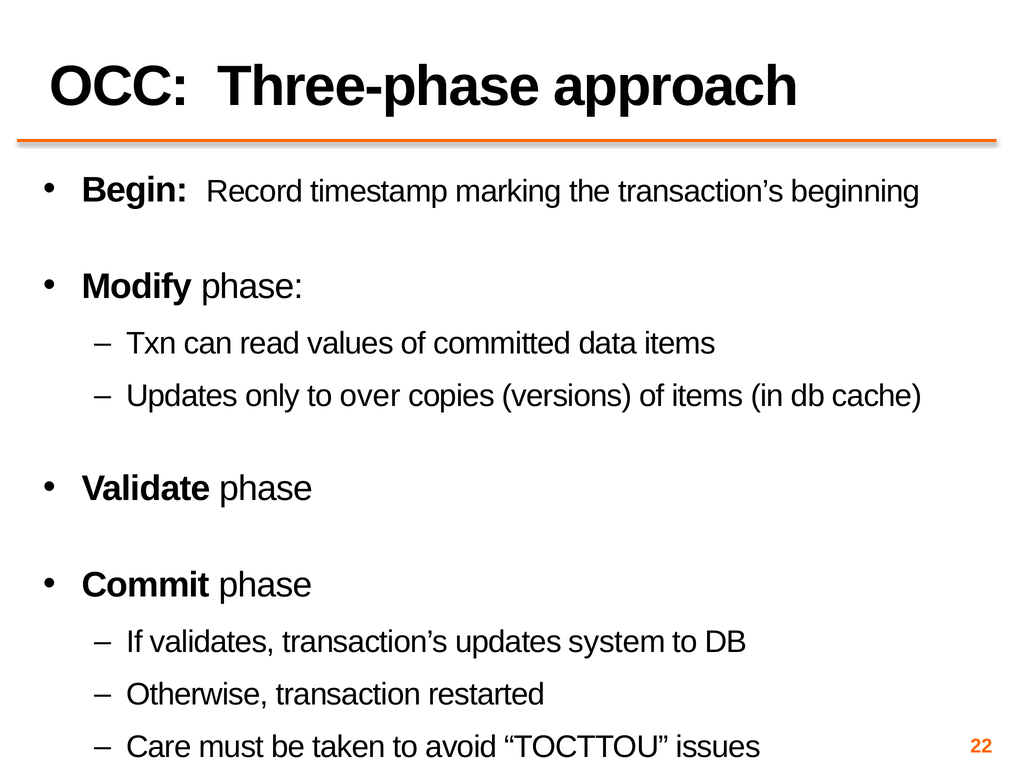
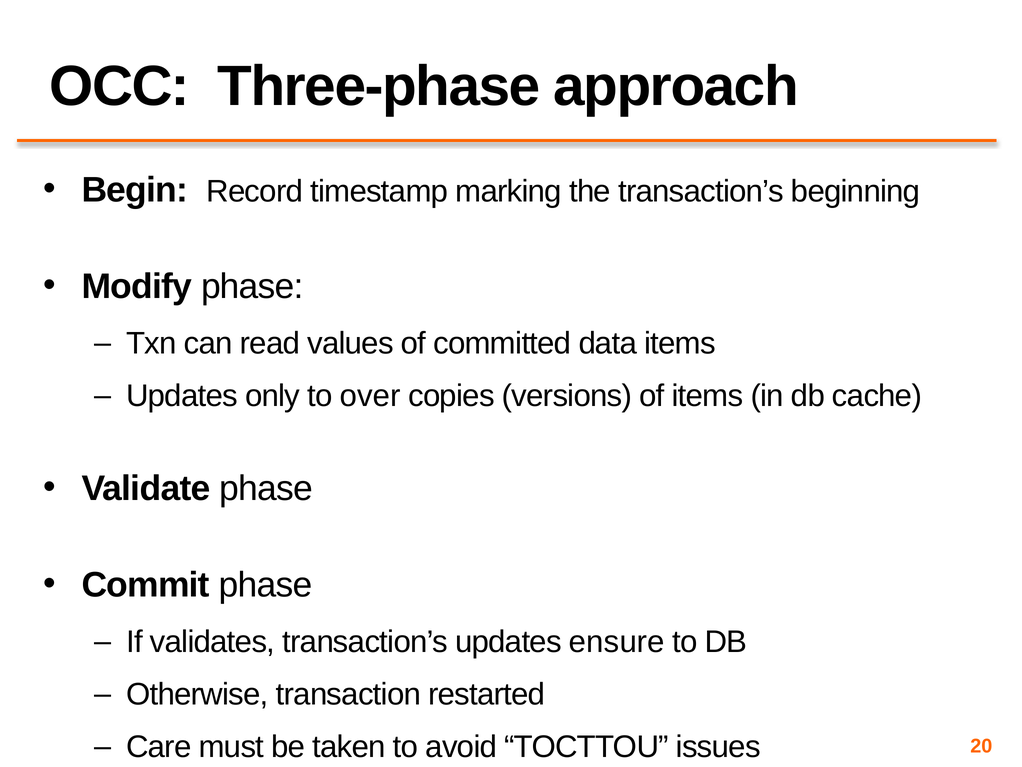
system: system -> ensure (617, 641)
22: 22 -> 20 (981, 746)
